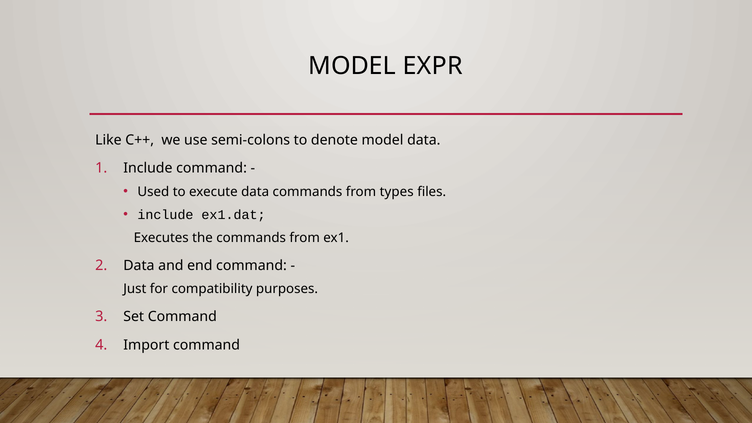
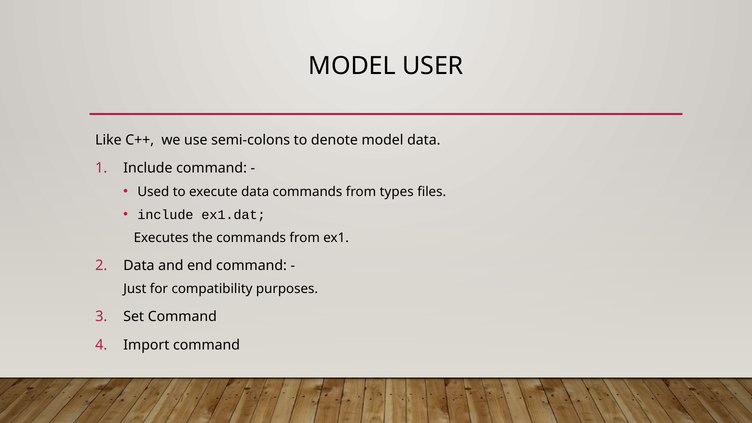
EXPR: EXPR -> USER (433, 66)
